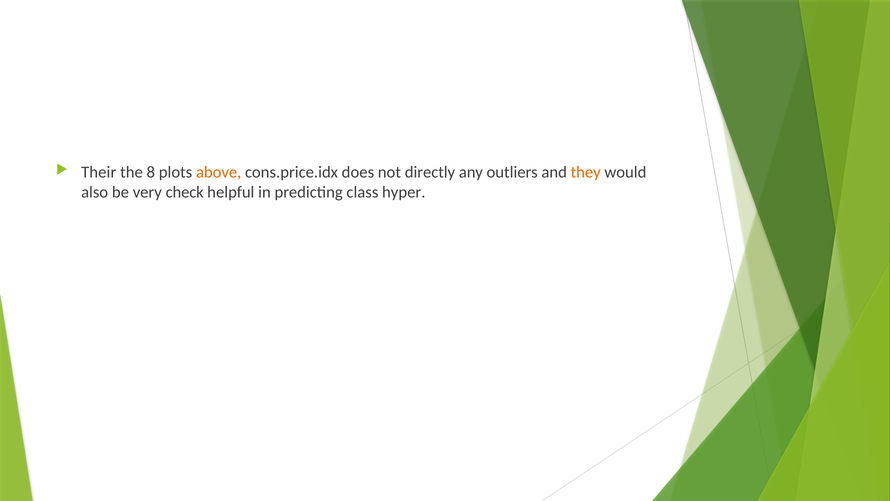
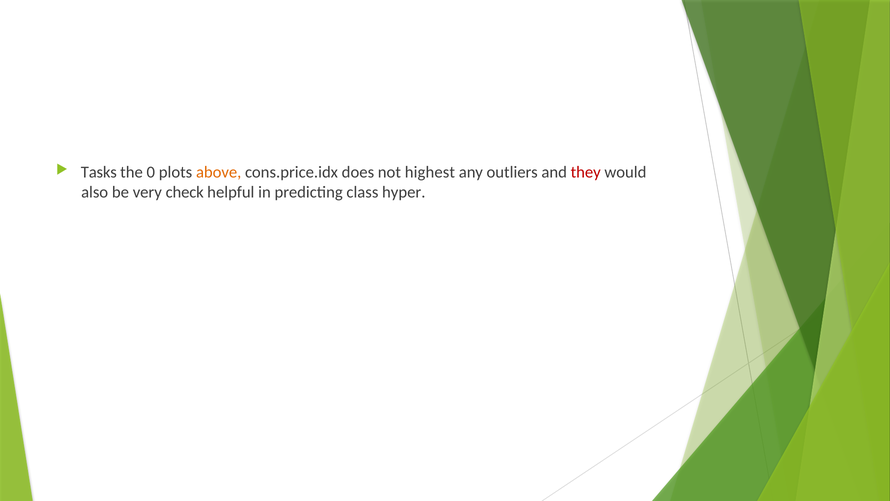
Their: Their -> Tasks (99, 172)
8: 8 -> 0 (151, 172)
directly: directly -> highest (430, 172)
they colour: orange -> red (586, 172)
